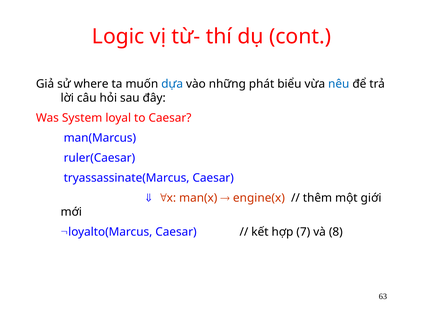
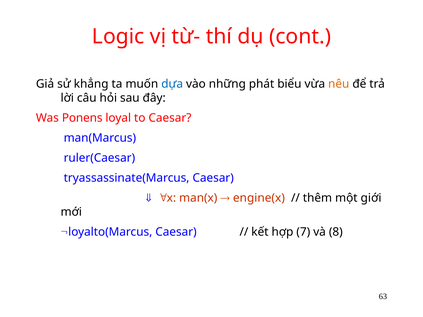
where: where -> khẳng (91, 84)
nêu colour: blue -> orange (339, 84)
System: System -> Ponens (82, 118)
